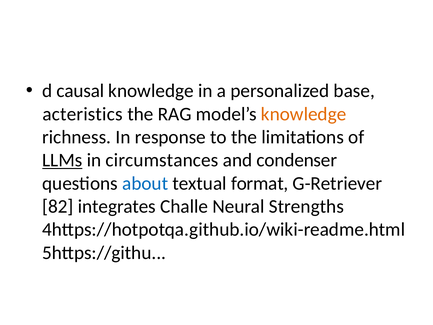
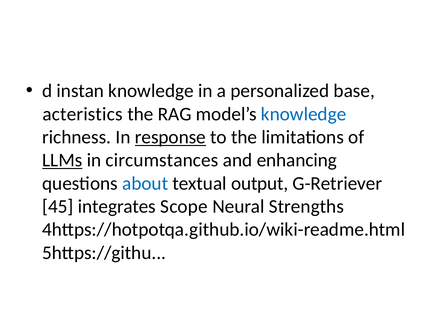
causal: causal -> instan (80, 91)
knowledge colour: orange -> blue (304, 114)
response underline: none -> present (170, 137)
condenser: condenser -> enhancing (297, 160)
format: format -> output (260, 183)
82: 82 -> 45 (58, 206)
Challe: Challe -> Scope (184, 206)
